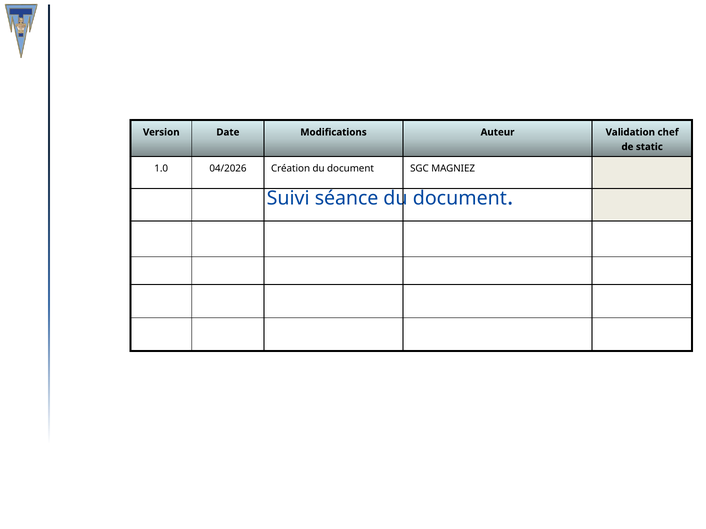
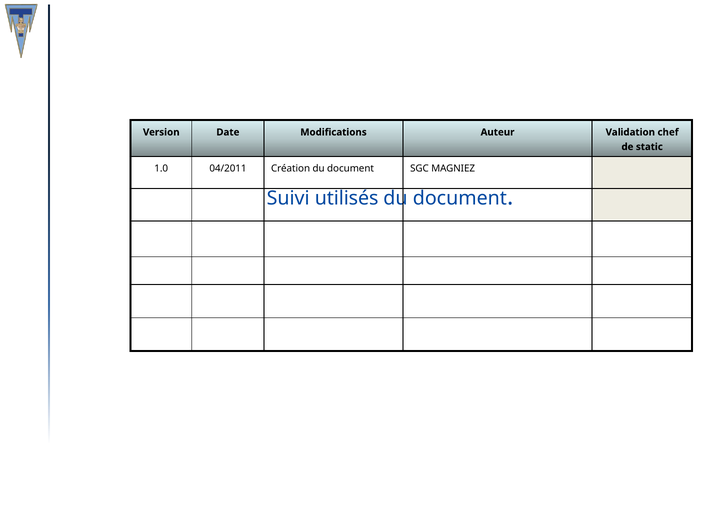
04/2026: 04/2026 -> 04/2011 (228, 169)
séance: séance -> utilisés (347, 198)
